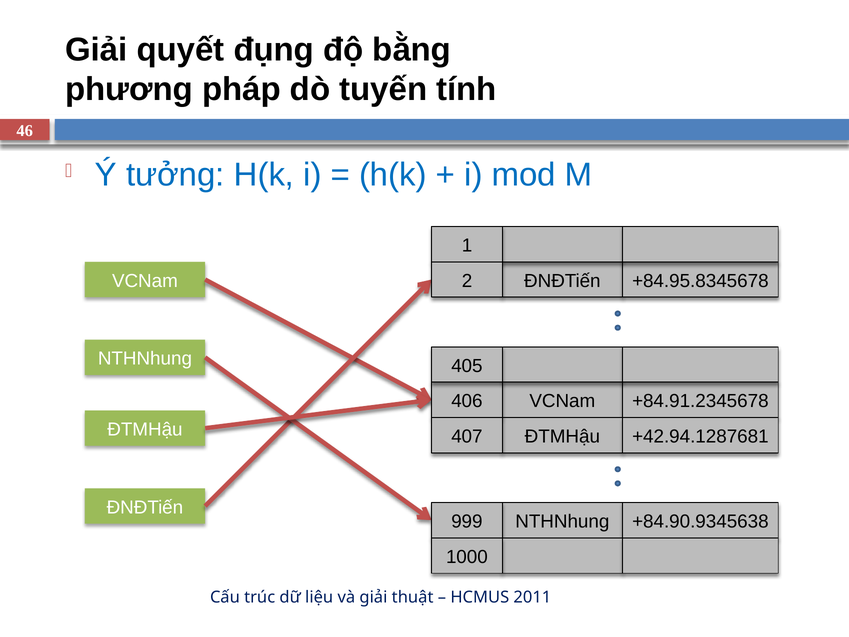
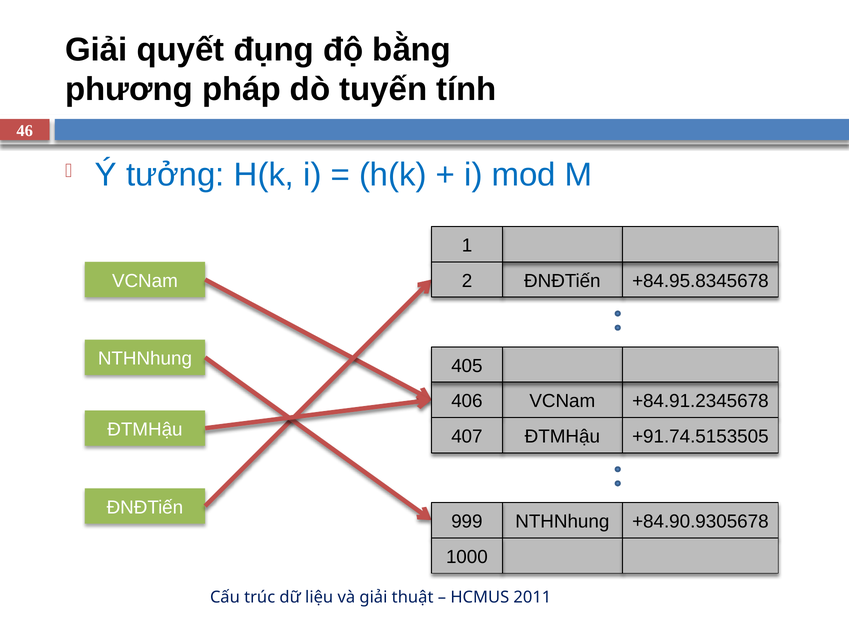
+42.94.1287681: +42.94.1287681 -> +91.74.5153505 (700, 436)
+84.90.9345638: +84.90.9345638 -> +84.90.9305678 (700, 521)
